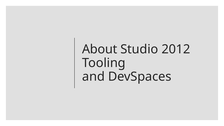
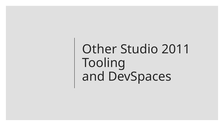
About: About -> Other (100, 49)
2012: 2012 -> 2011 (176, 49)
